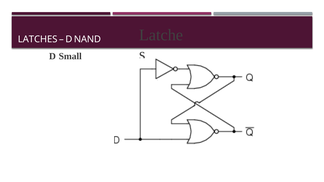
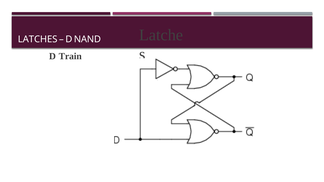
Small: Small -> Train (70, 56)
